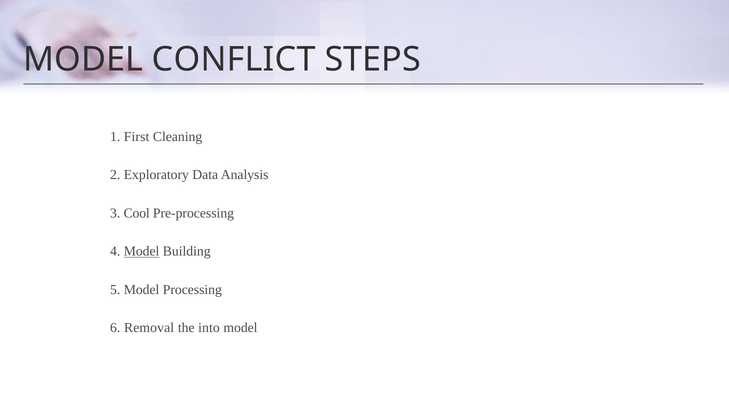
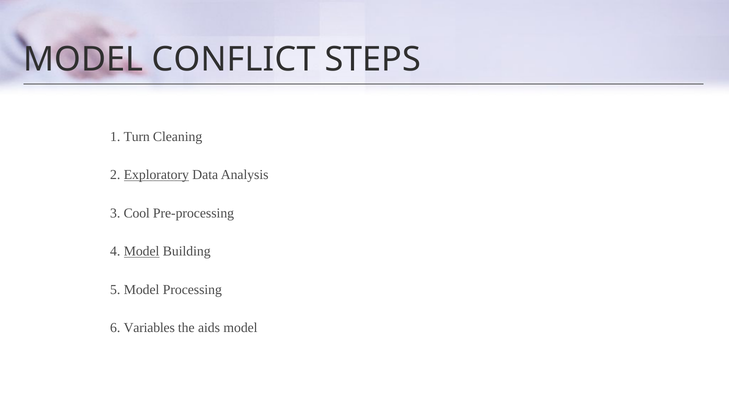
First: First -> Turn (137, 137)
Exploratory underline: none -> present (156, 175)
Removal: Removal -> Variables (149, 328)
into: into -> aids (209, 328)
